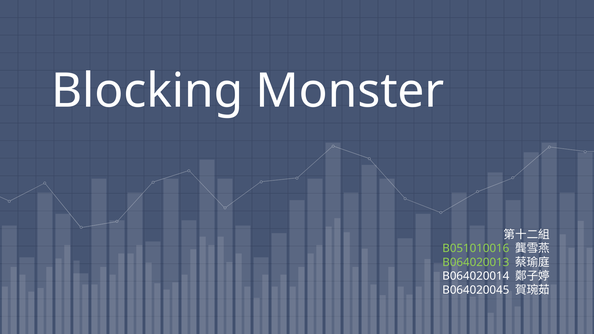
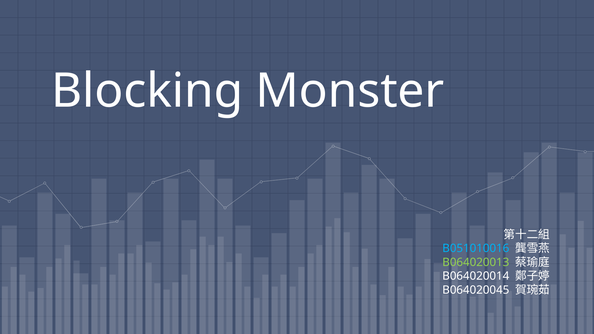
B051010016 colour: light green -> light blue (476, 249)
